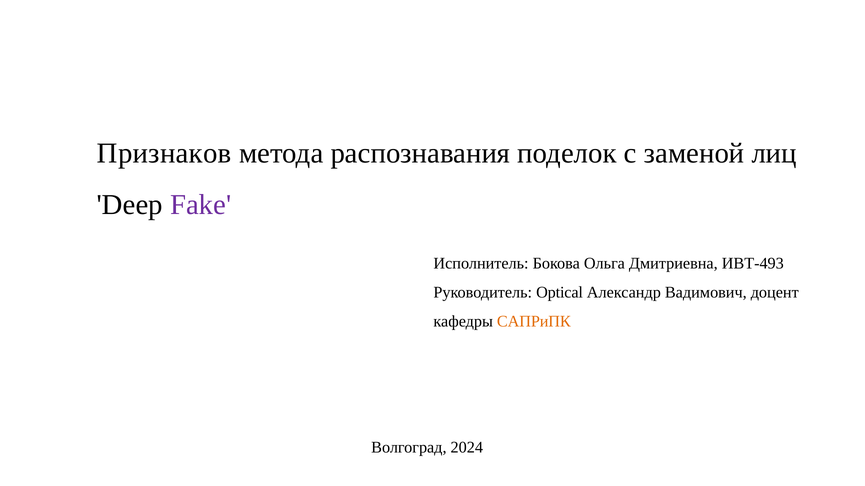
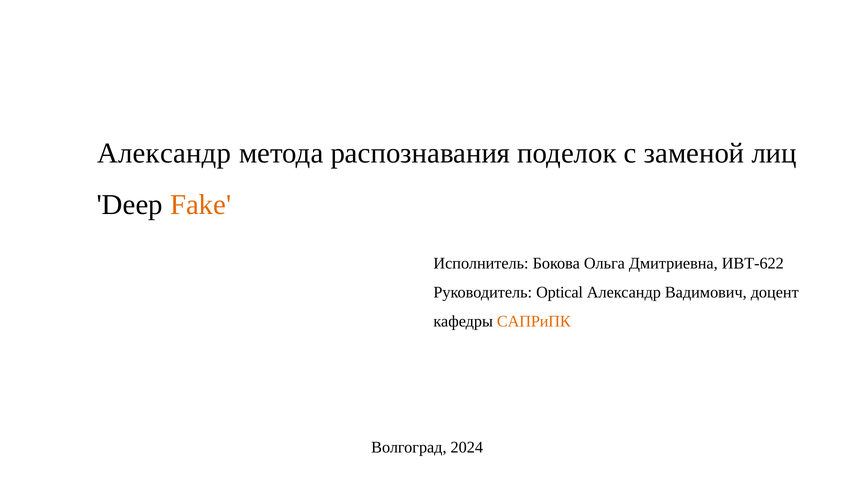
Признаков: Признаков -> Александр (164, 153)
Fake colour: purple -> orange (201, 205)
ИВТ-493: ИВТ-493 -> ИВТ-622 (753, 264)
